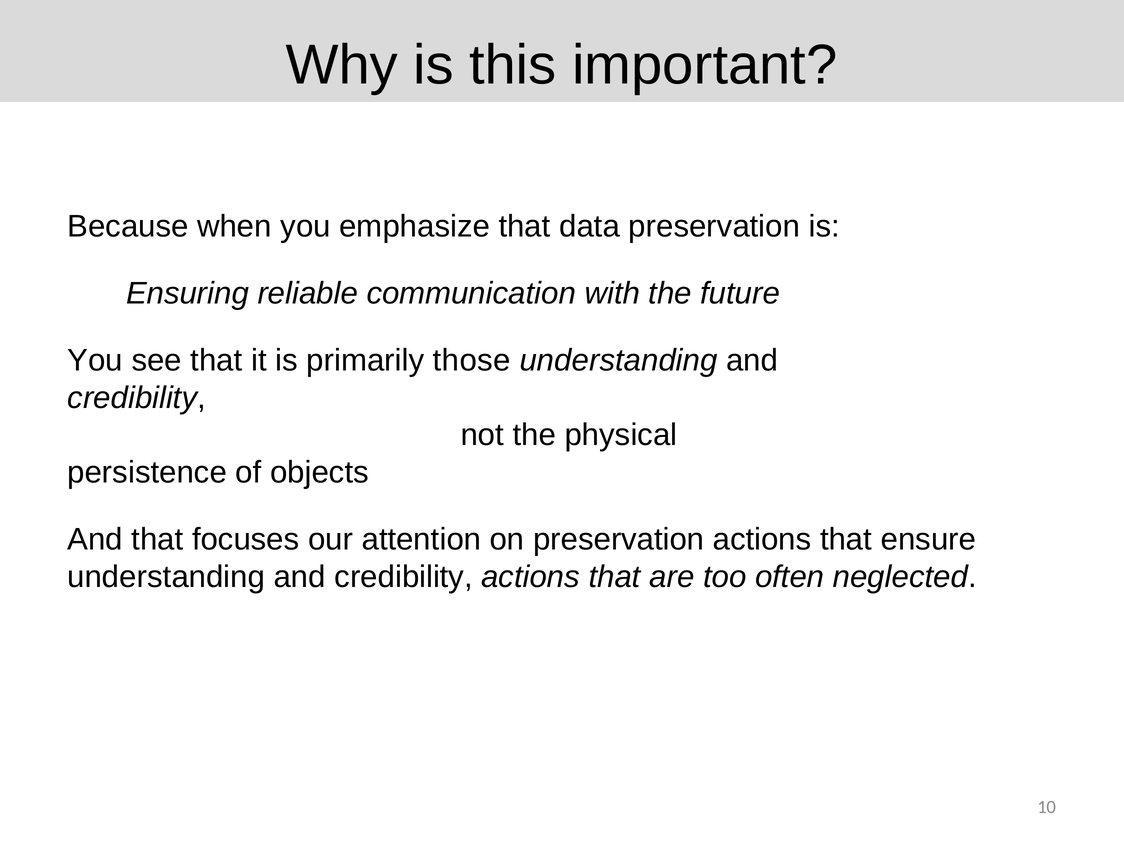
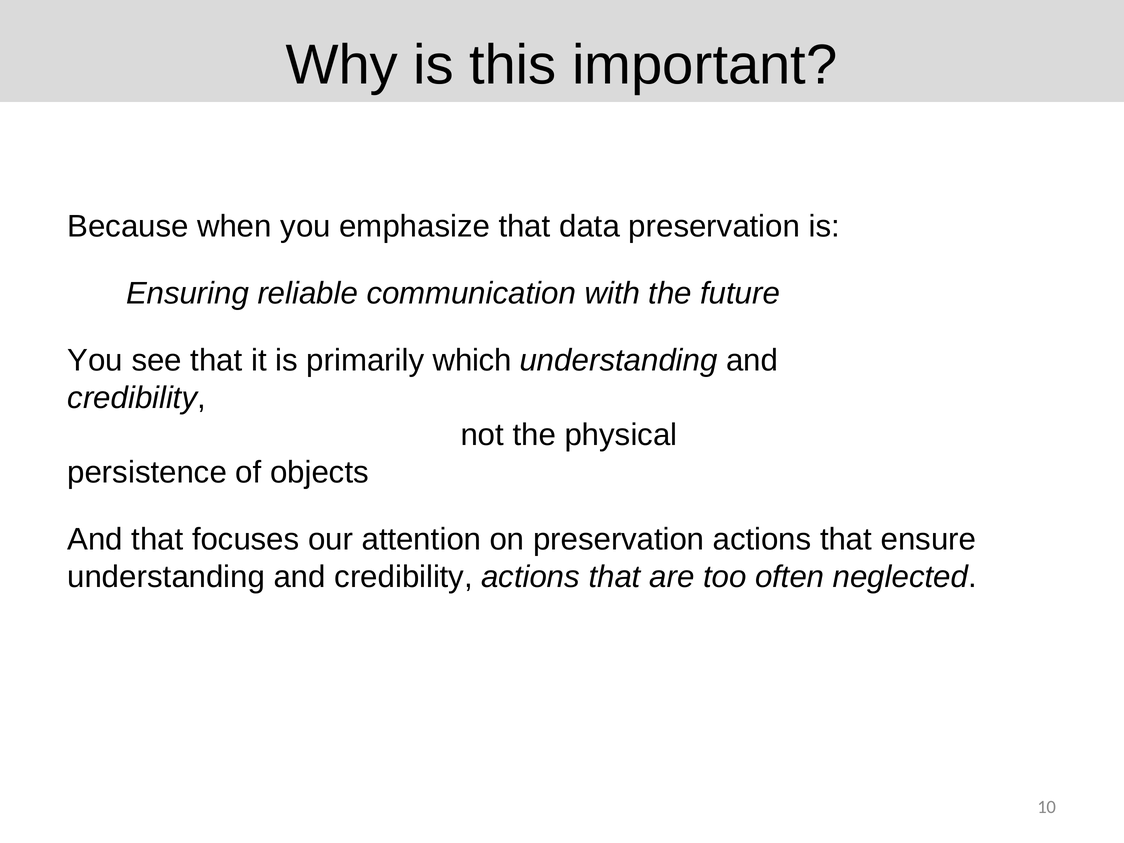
those: those -> which (472, 360)
